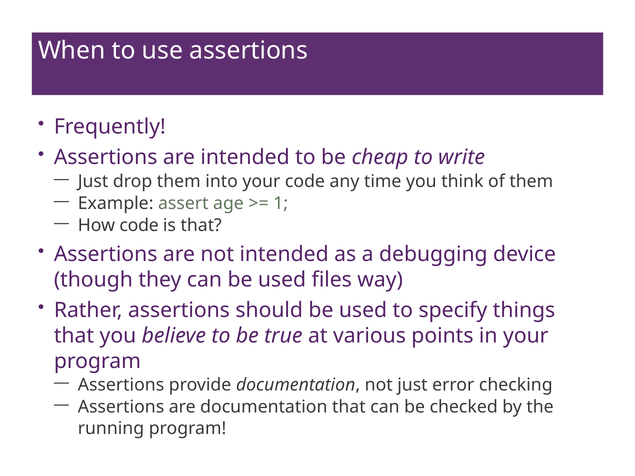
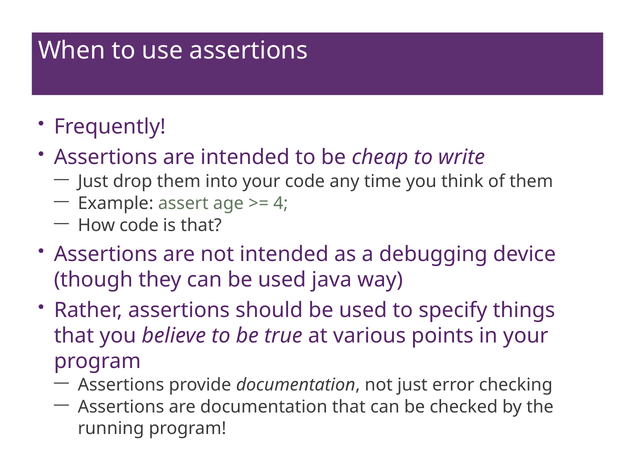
1: 1 -> 4 (281, 204)
files: files -> java (332, 280)
